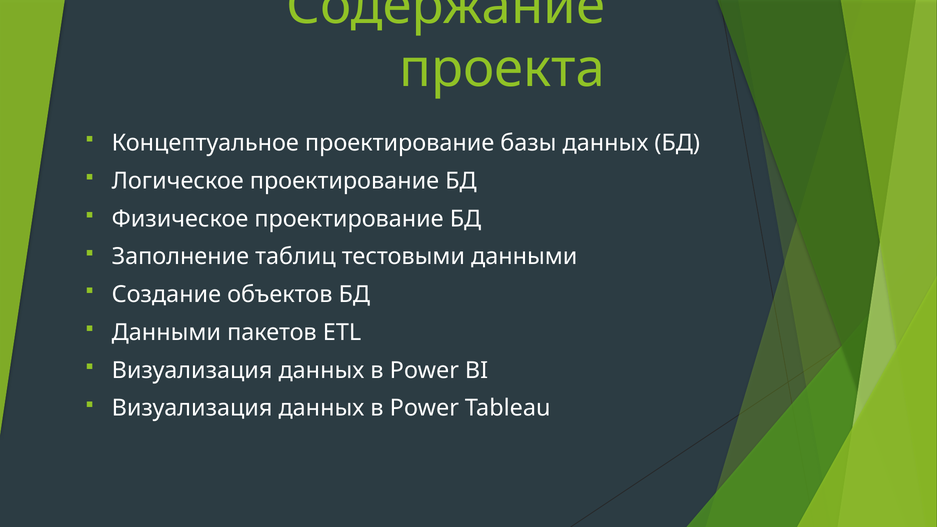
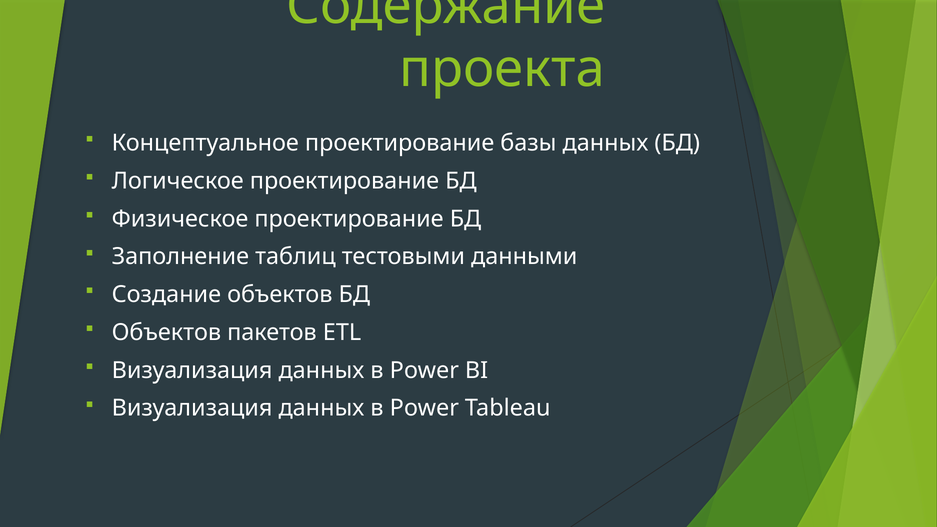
Данными: Данными -> Объектов (166, 332)
